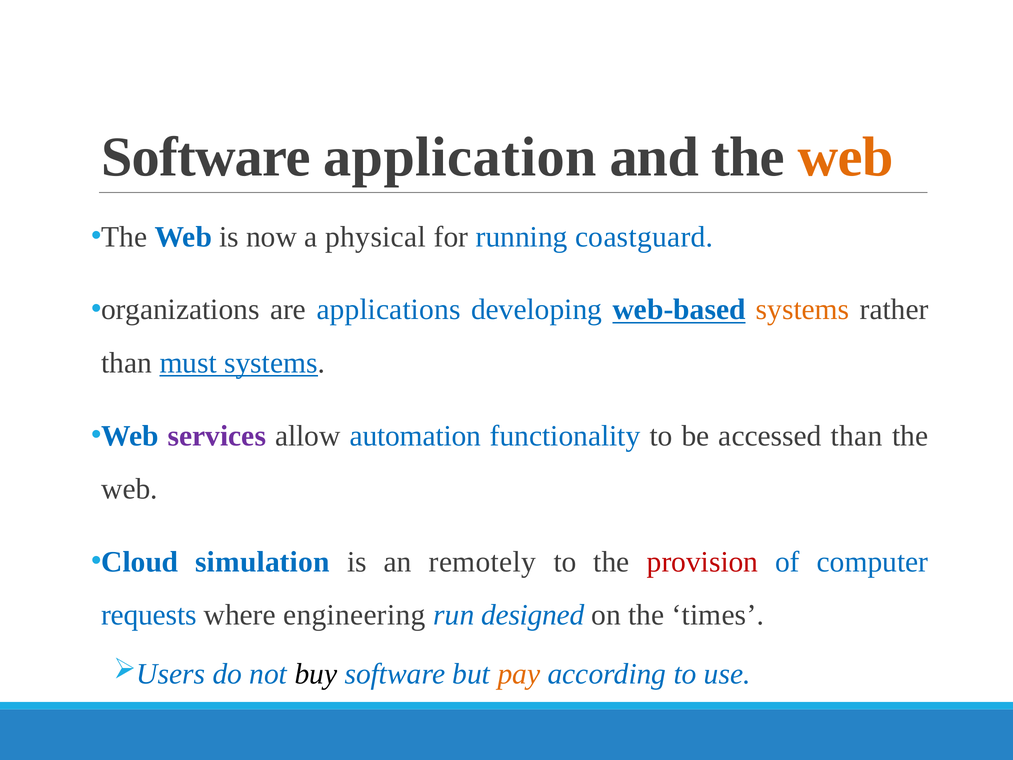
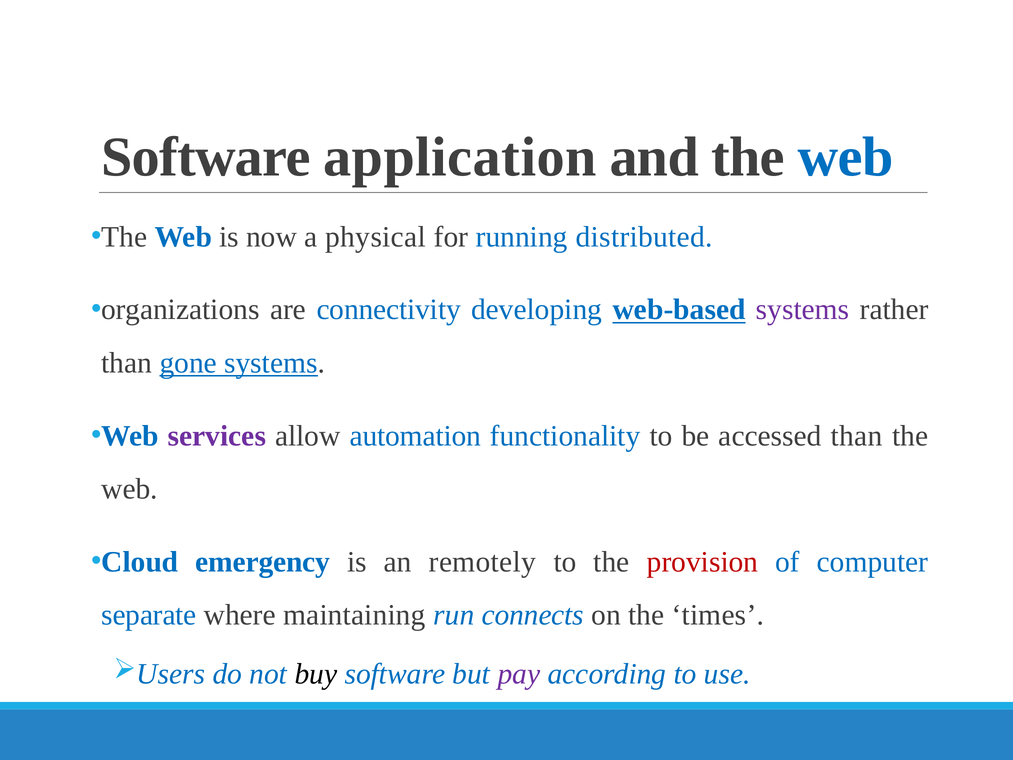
web colour: orange -> blue (845, 157)
coastguard: coastguard -> distributed (644, 237)
applications: applications -> connectivity (389, 310)
systems colour: orange -> purple (803, 310)
must: must -> gone (188, 363)
simulation: simulation -> emergency (263, 562)
requests: requests -> separate (149, 615)
engineering: engineering -> maintaining (354, 615)
designed: designed -> connects (533, 615)
pay colour: orange -> purple (519, 674)
